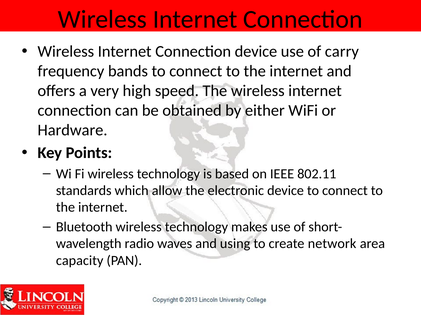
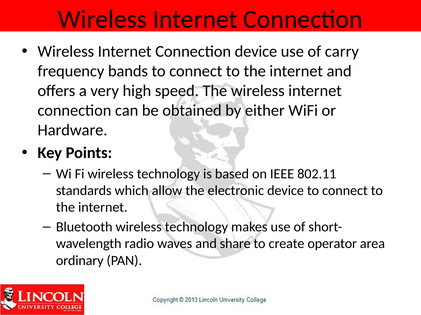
using: using -> share (235, 244)
network: network -> operator (332, 244)
capacity: capacity -> ordinary (80, 261)
